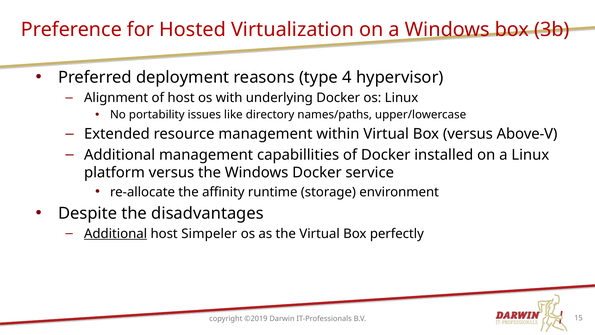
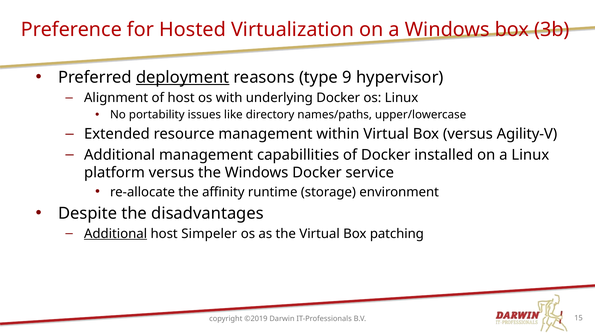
deployment underline: none -> present (183, 77)
4: 4 -> 9 (347, 77)
Above-V: Above-V -> Agility-V (527, 134)
perfectly: perfectly -> patching (397, 234)
